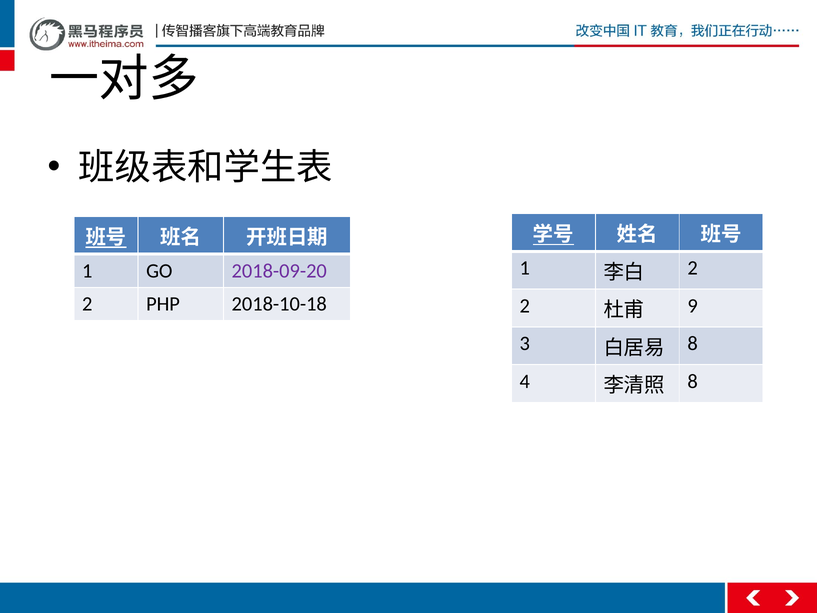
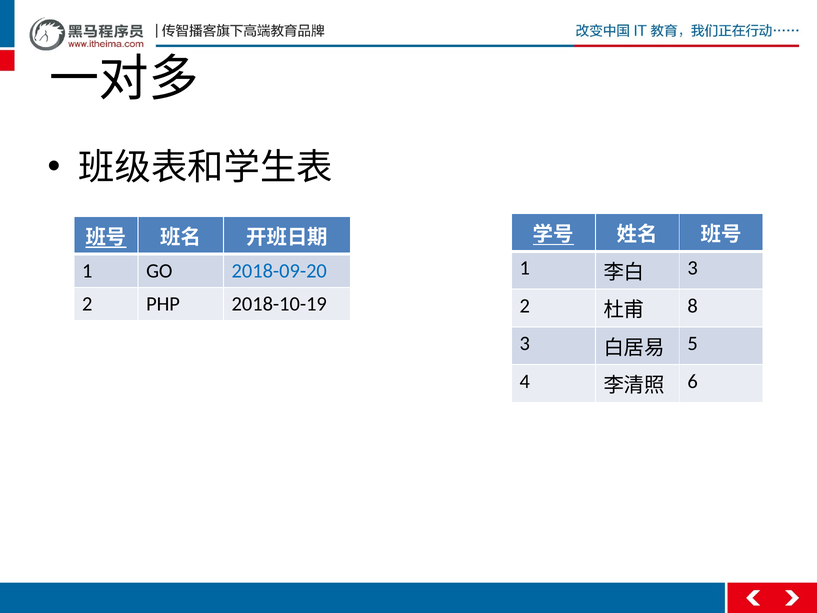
2: 2 -> 3 (693, 268)
2018-09-20 colour: purple -> blue (279, 271)
2018-10-18: 2018-10-18 -> 2018-10-19 (279, 304)
9: 9 -> 8 (693, 306)
8: 8 -> 5 (693, 344)
8: 8 -> 6 (693, 381)
